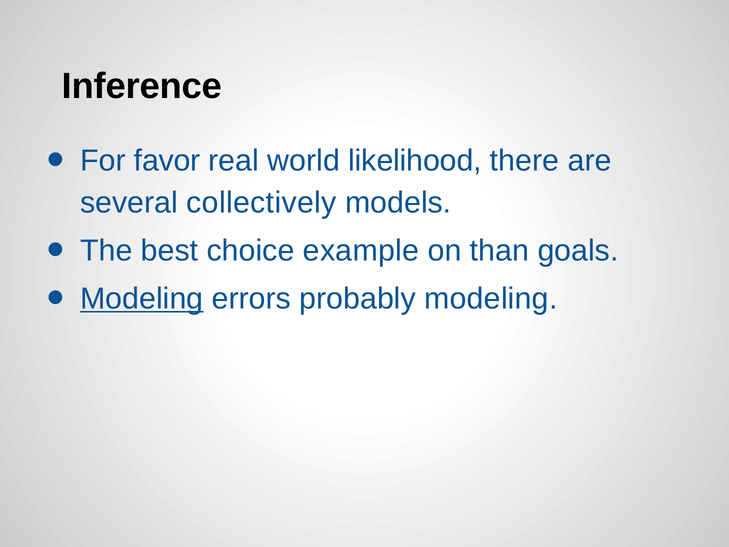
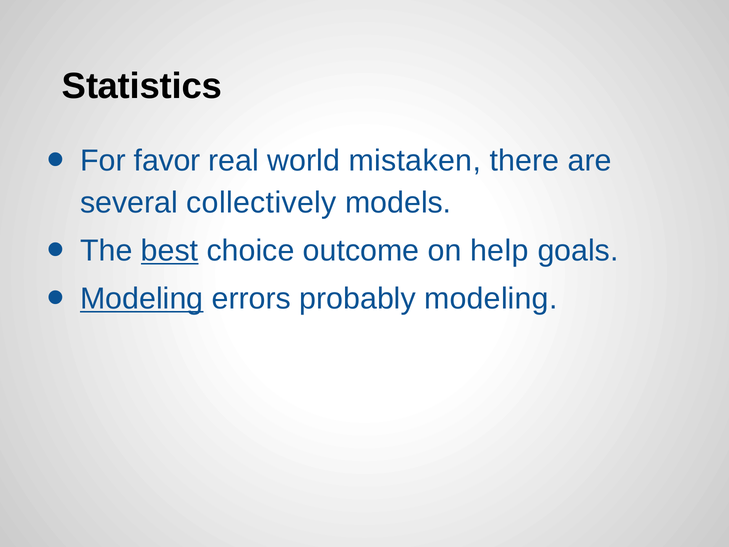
Inference: Inference -> Statistics (142, 86)
likelihood: likelihood -> mistaken (415, 161)
best underline: none -> present (170, 251)
example: example -> outcome (361, 251)
than: than -> help (499, 251)
